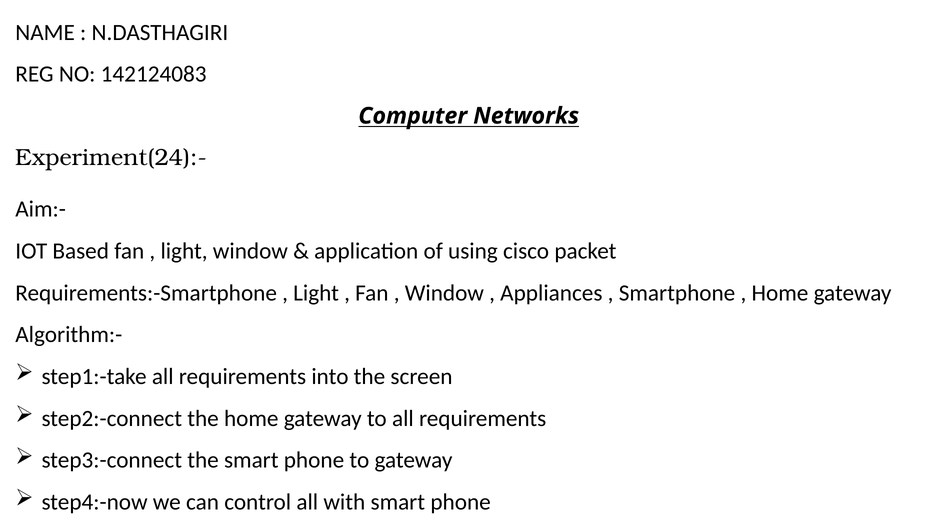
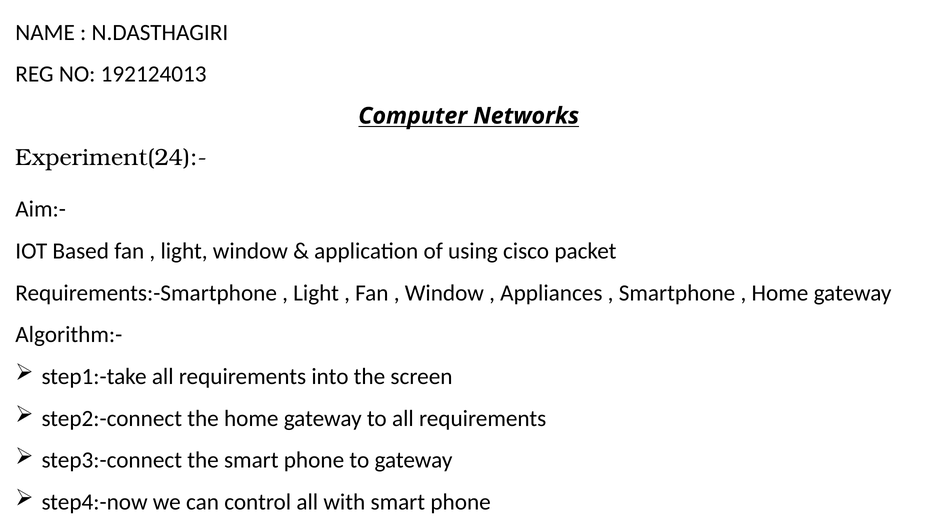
142124083: 142124083 -> 192124013 (154, 74)
